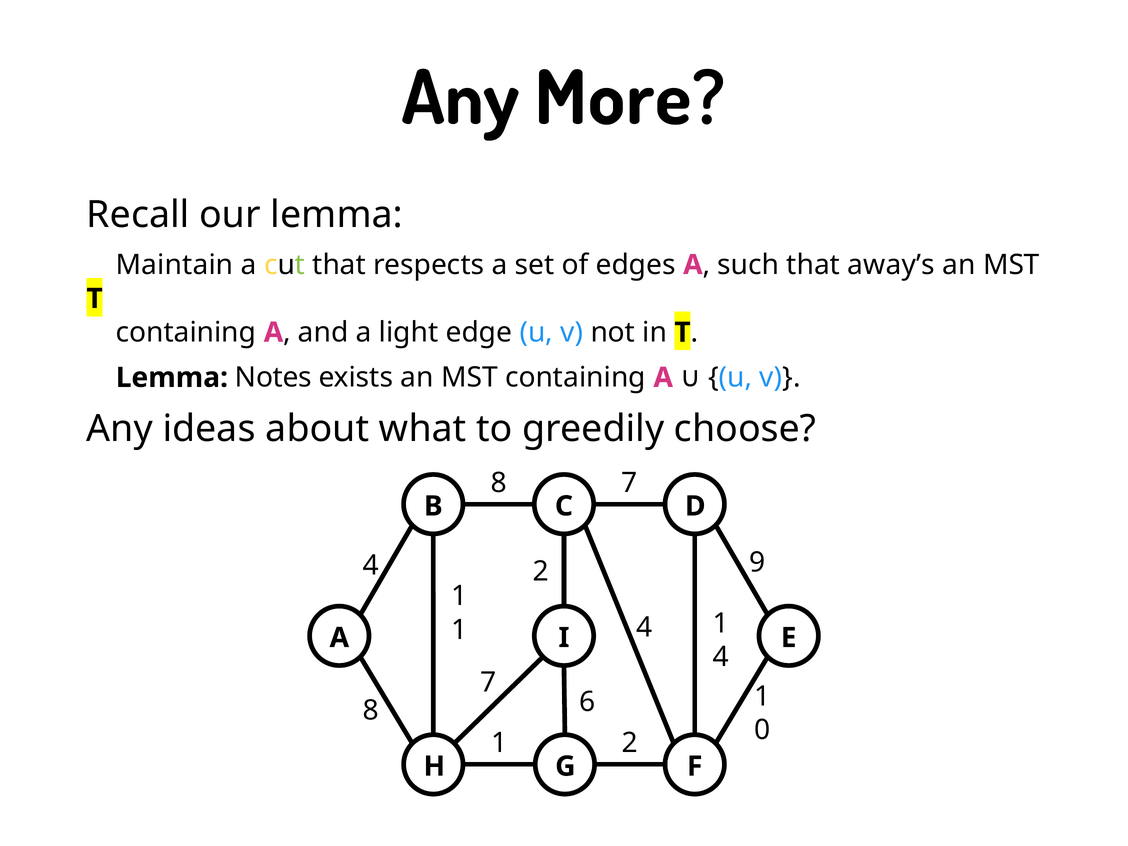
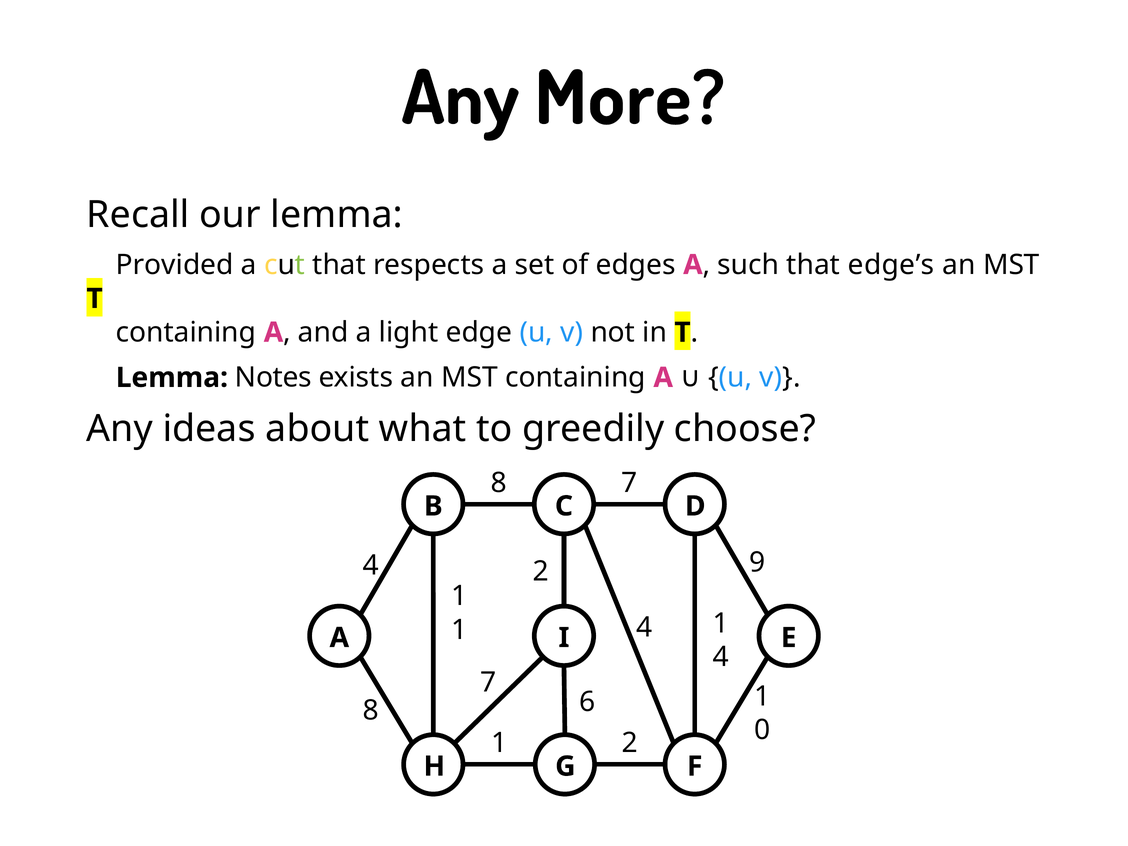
Maintain: Maintain -> Provided (175, 265)
away’s: away’s -> edge’s (891, 265)
